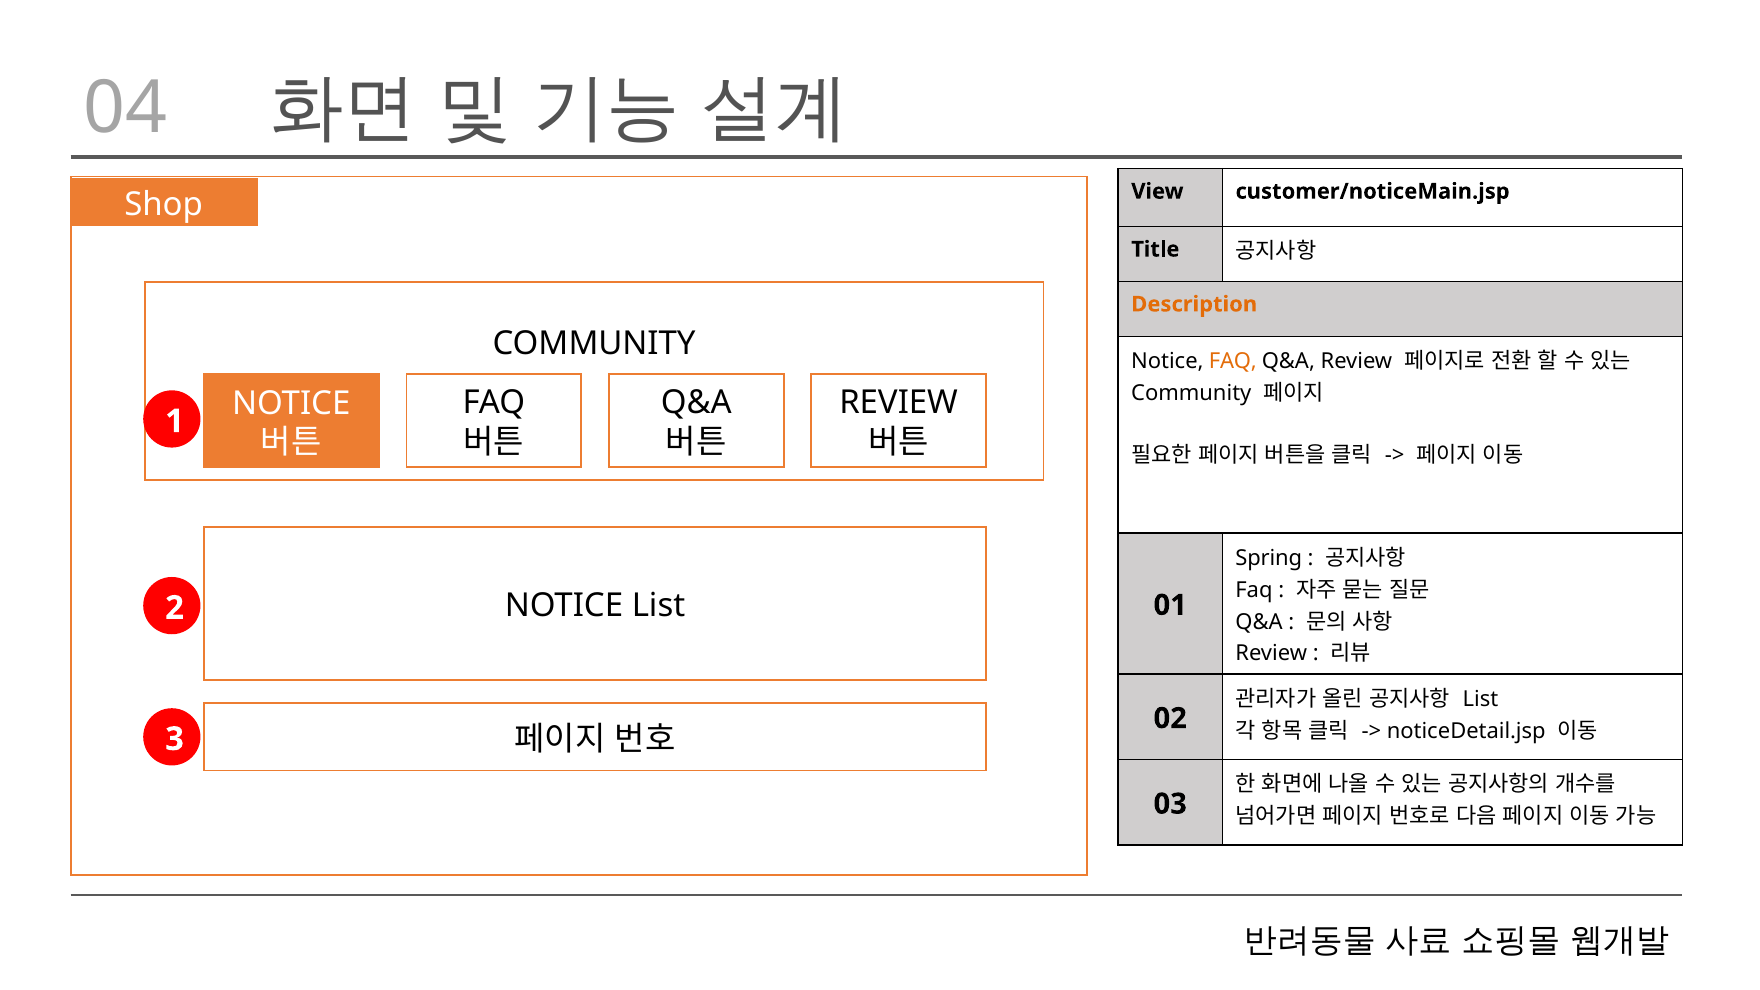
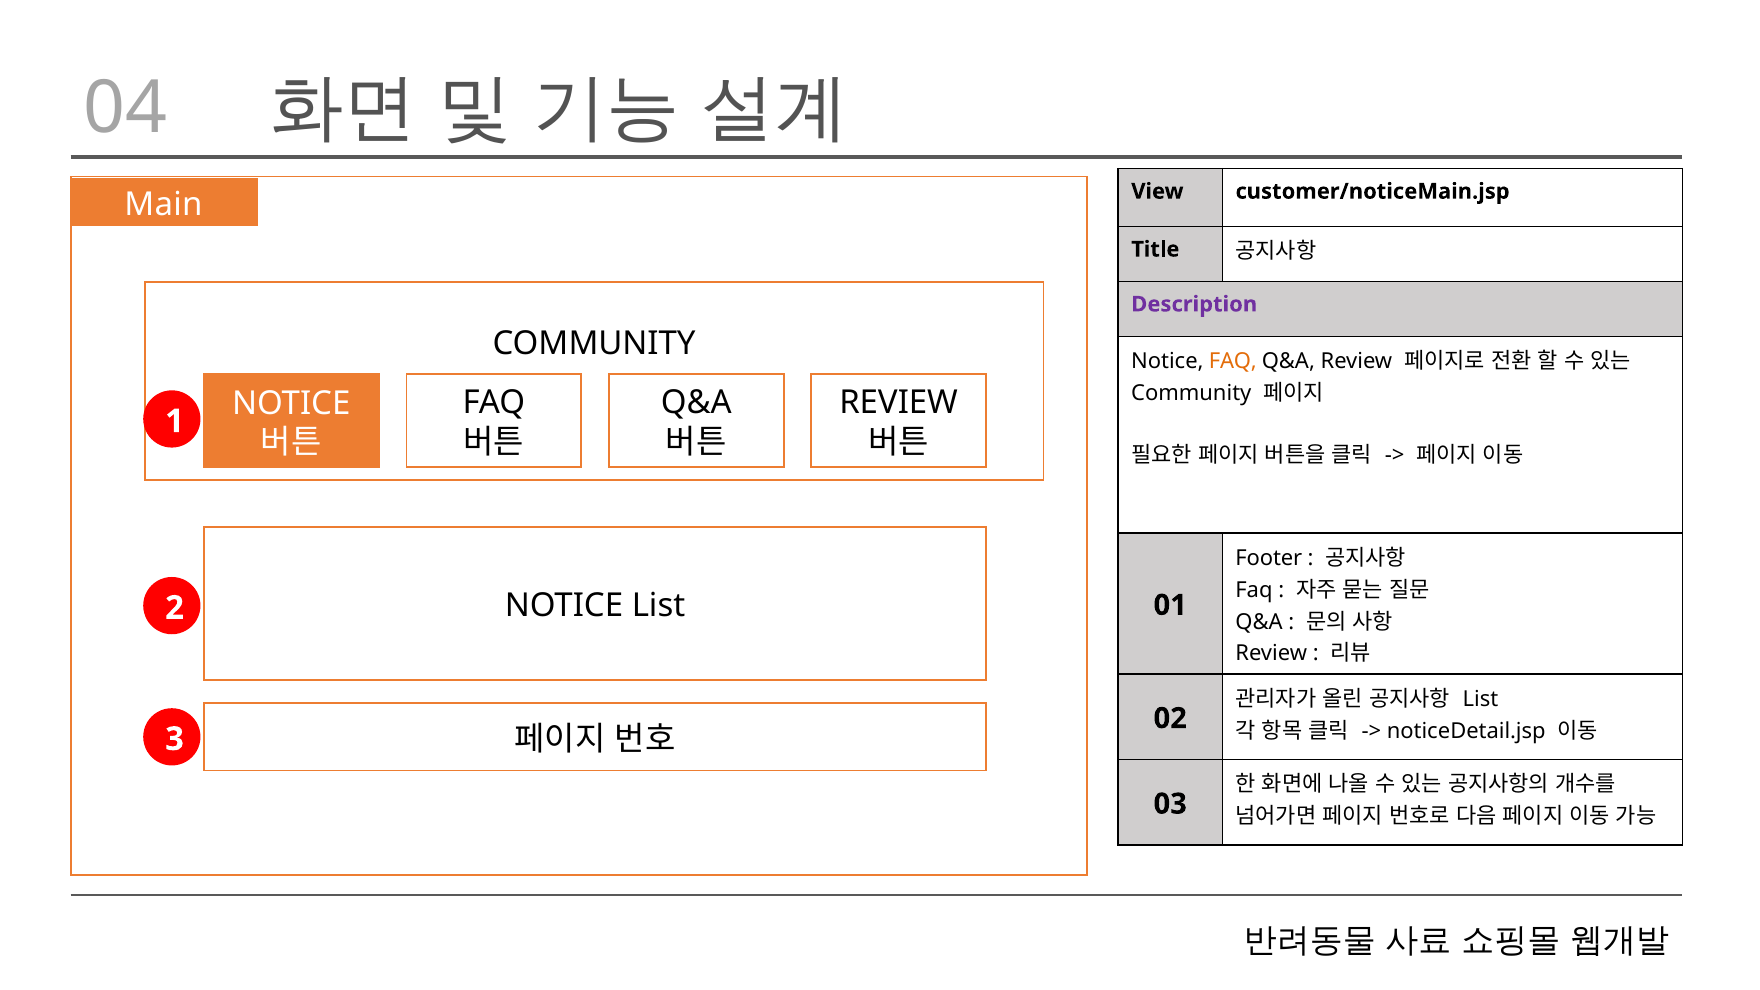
Shop: Shop -> Main (163, 204)
Description colour: orange -> purple (1194, 304)
Spring: Spring -> Footer (1269, 558)
